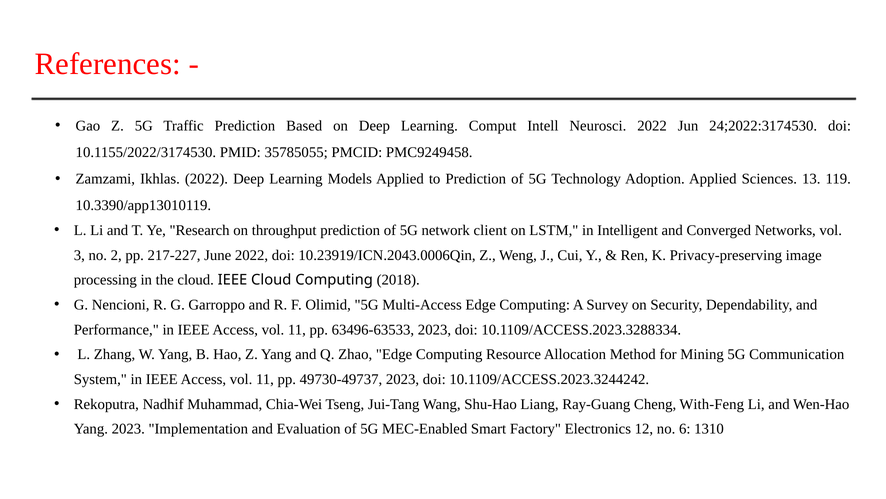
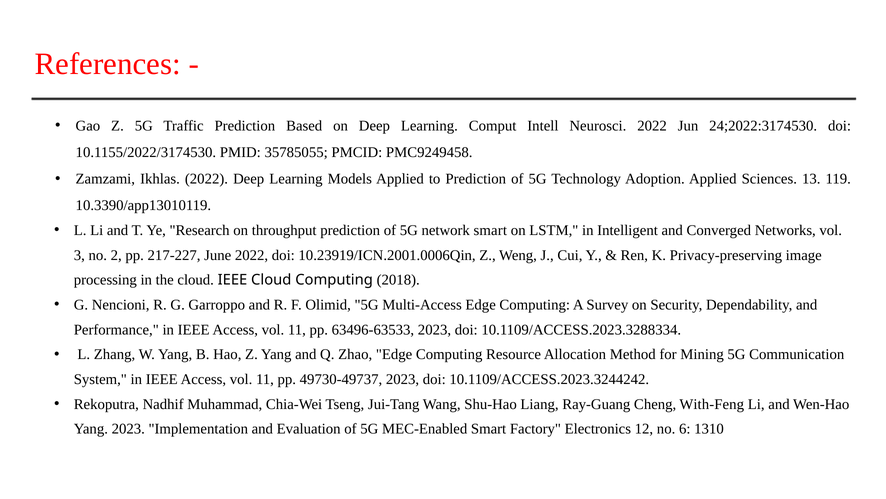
network client: client -> smart (490, 230)
10.23919/ICN.2043.0006Qin: 10.23919/ICN.2043.0006Qin -> 10.23919/ICN.2001.0006Qin (387, 255)
